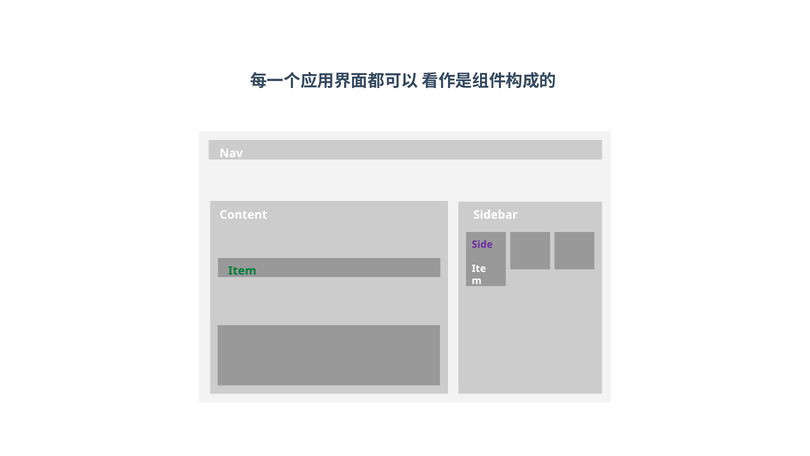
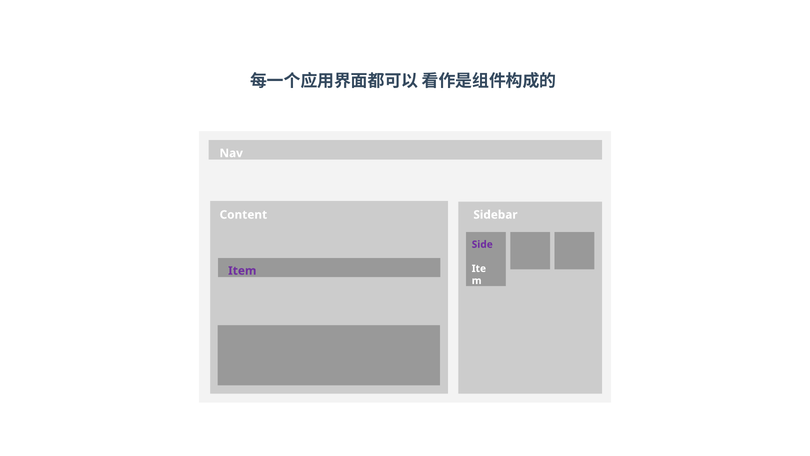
Item colour: green -> purple (242, 271)
